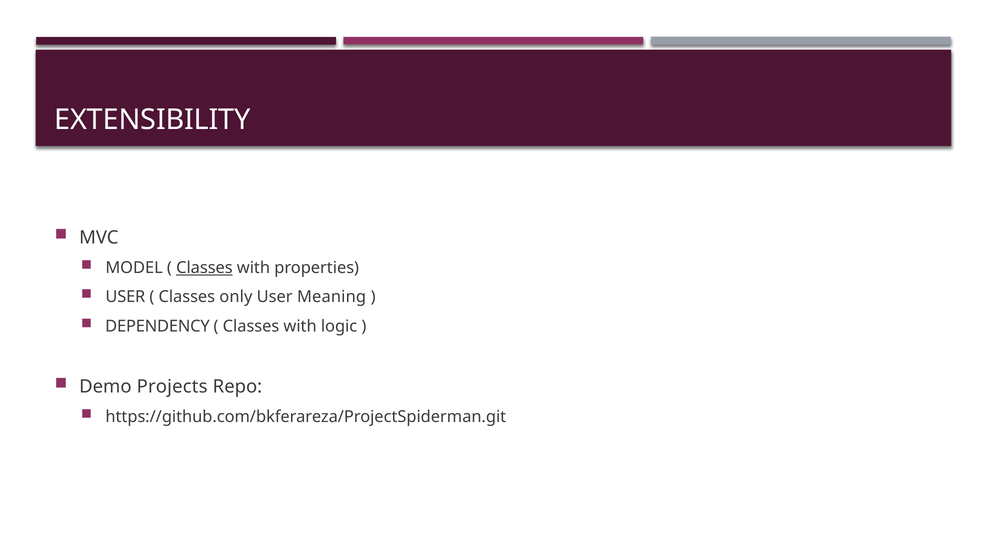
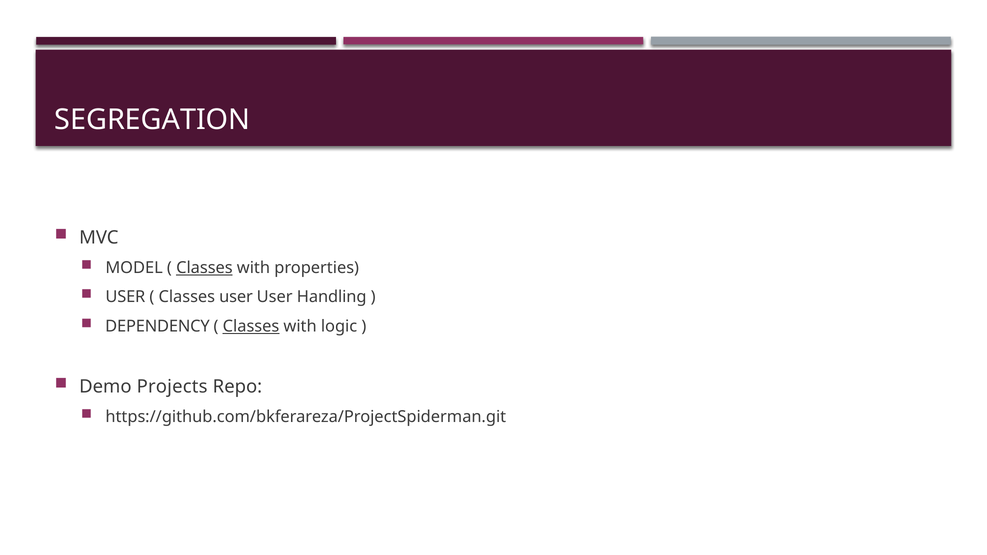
EXTENSIBILITY: EXTENSIBILITY -> SEGREGATION (152, 120)
Classes only: only -> user (236, 297)
Meaning: Meaning -> Handling (332, 297)
Classes underline: none -> present (251, 326)
